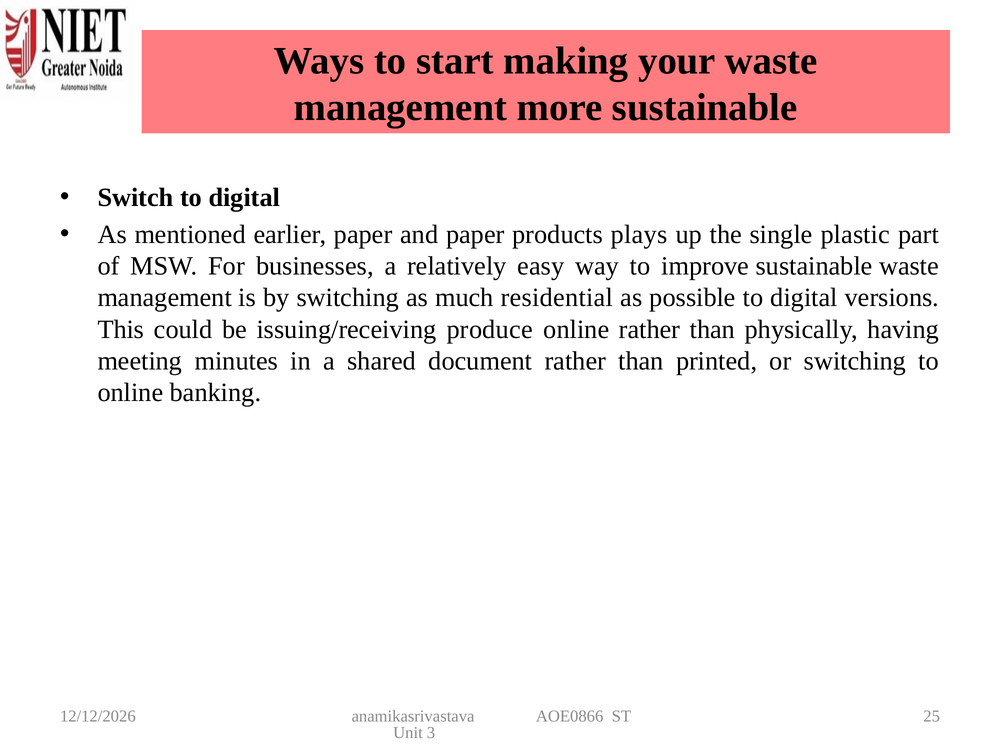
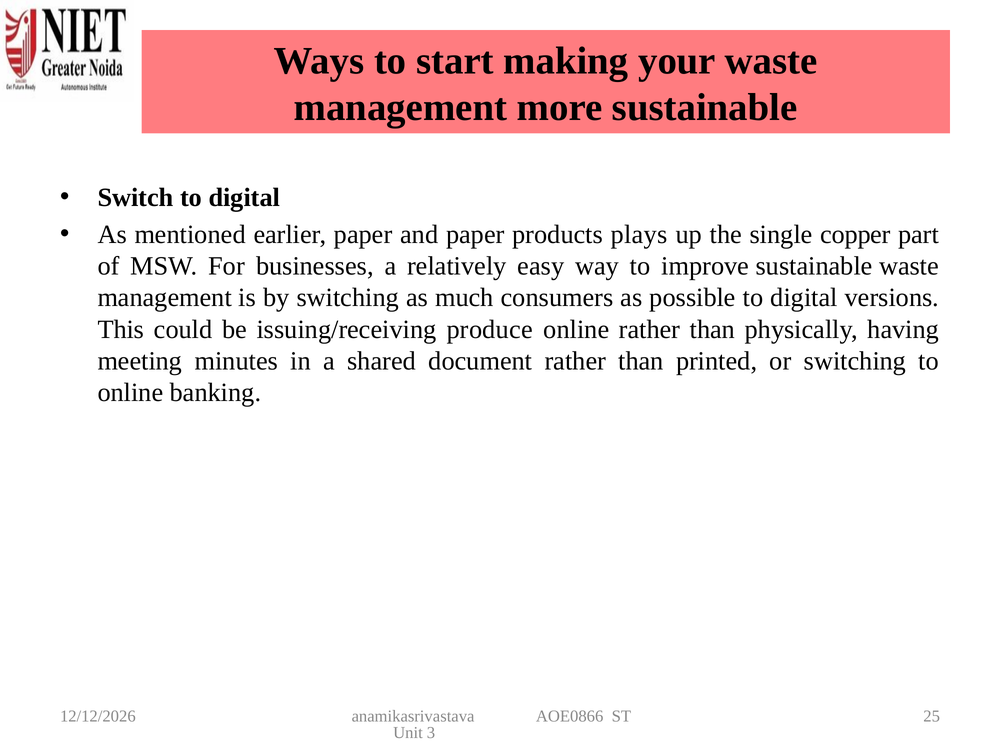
plastic: plastic -> copper (855, 235)
residential: residential -> consumers (557, 298)
